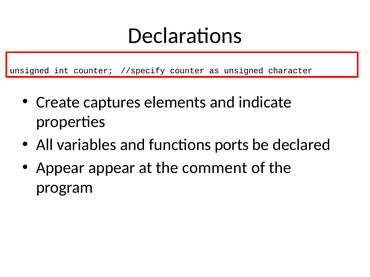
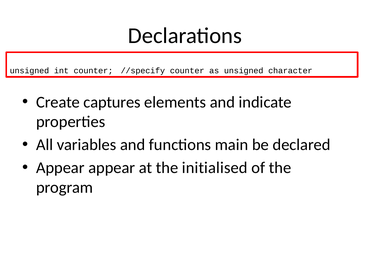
ports: ports -> main (232, 145)
comment: comment -> initialised (215, 168)
